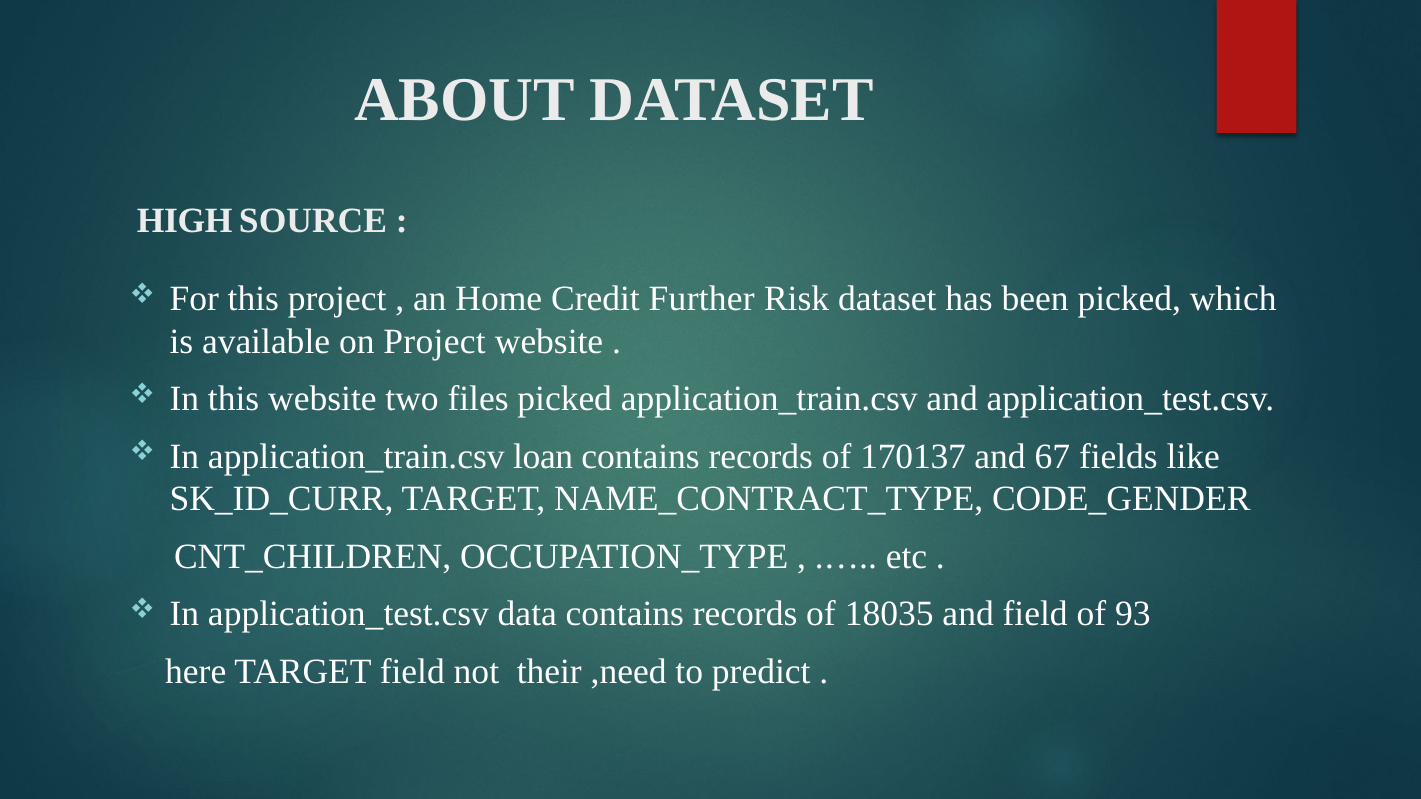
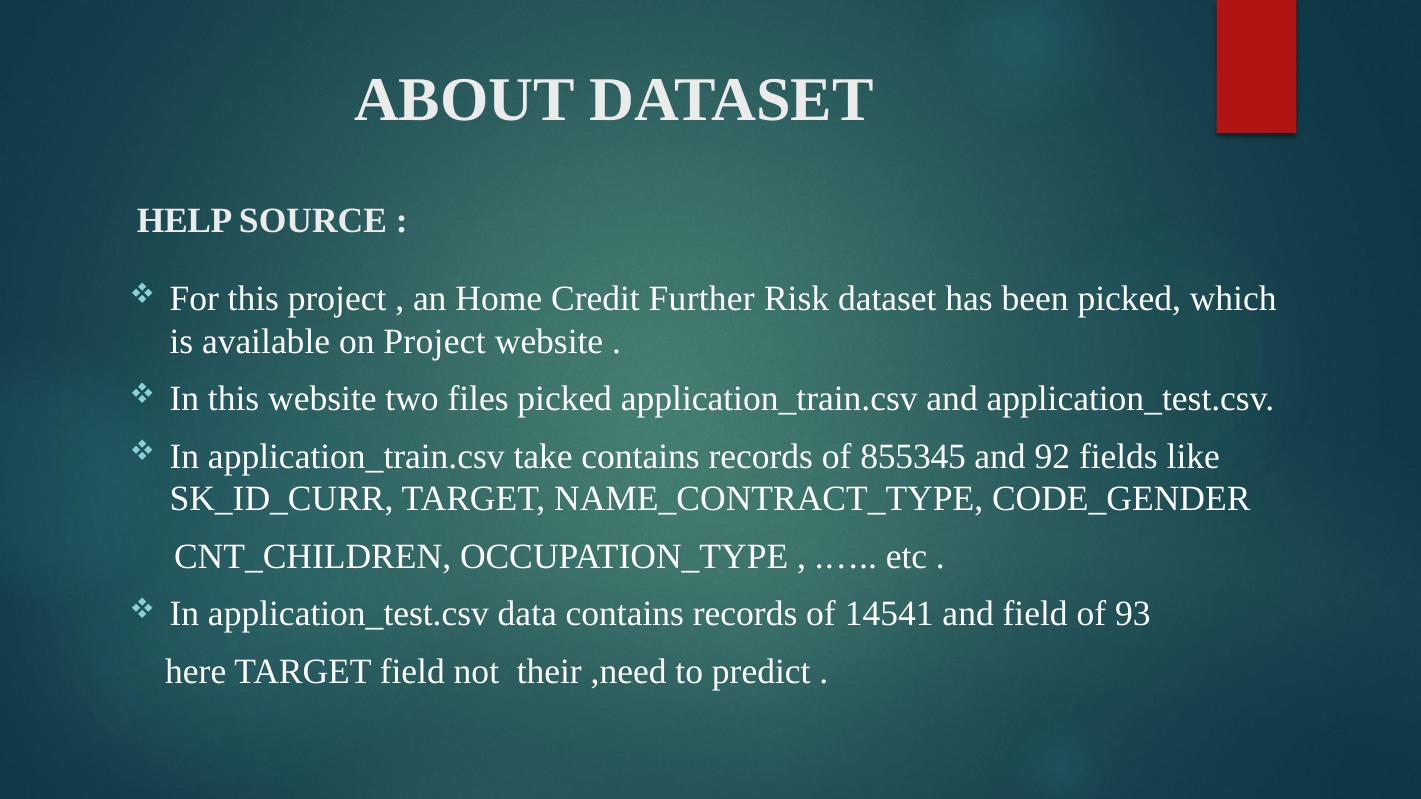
HIGH: HIGH -> HELP (185, 221)
loan: loan -> take (543, 457)
170137: 170137 -> 855345 (913, 457)
67: 67 -> 92 (1052, 457)
18035: 18035 -> 14541 (889, 614)
